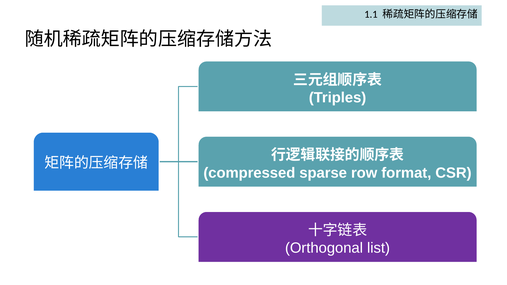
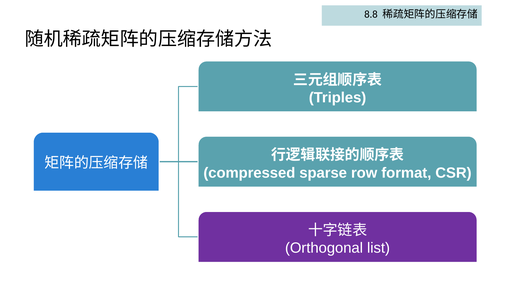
1.1: 1.1 -> 8.8 (371, 14)
